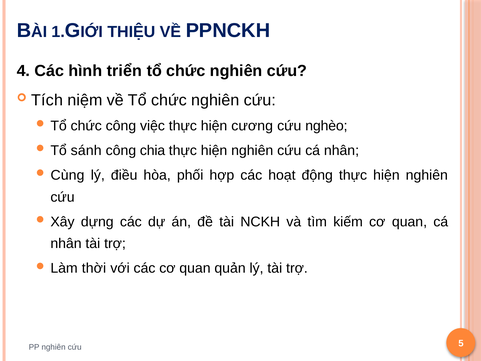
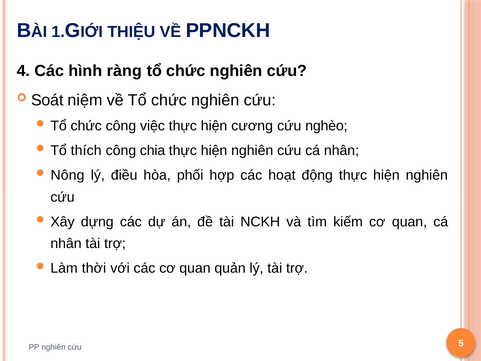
triển: triển -> ràng (124, 71)
Tích: Tích -> Soát (47, 100)
sánh: sánh -> thích (86, 150)
Cùng: Cùng -> Nông (67, 175)
